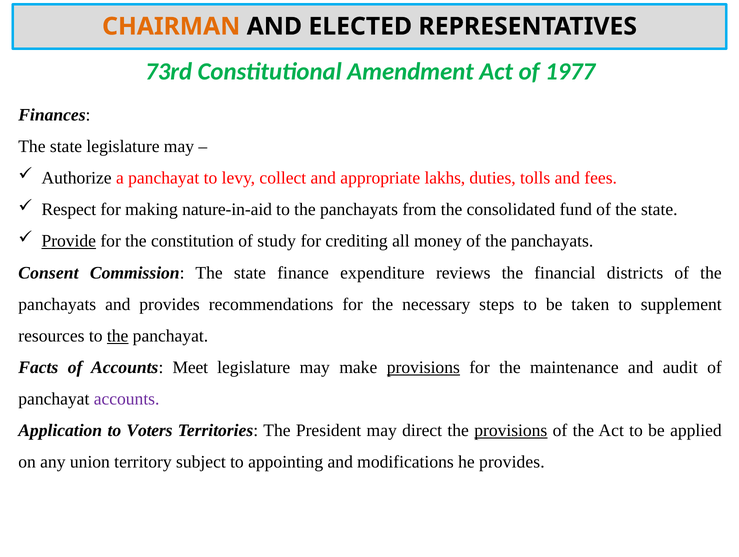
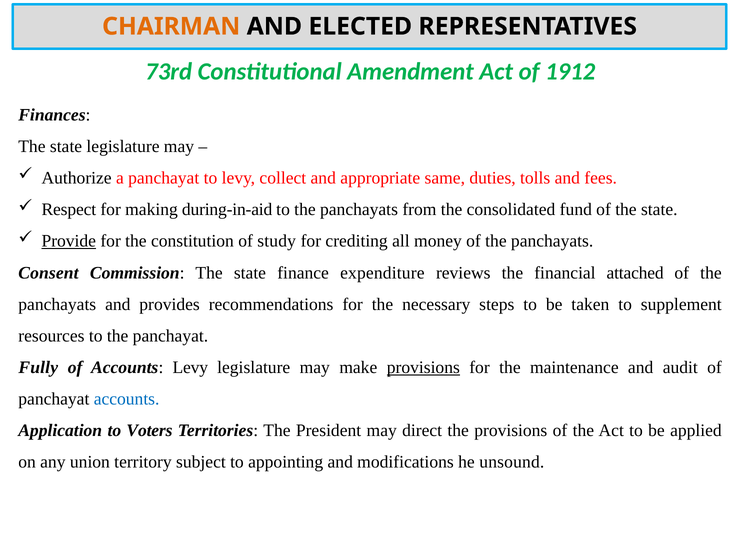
1977: 1977 -> 1912 (570, 71)
lakhs: lakhs -> same (445, 178)
nature-in-aid: nature-in-aid -> during-in-aid (227, 209)
districts: districts -> attached (635, 272)
the underline: present -> none (118, 335)
Facts: Facts -> Fully (38, 367)
Accounts Meet: Meet -> Levy (190, 367)
accounts colour: purple -> blue (127, 399)
provisions underline: present -> none (511, 430)
he provides: provides -> unsound (512, 462)
